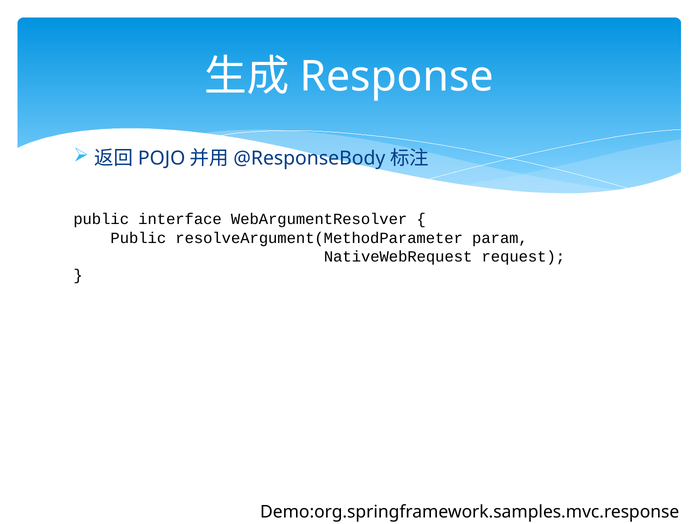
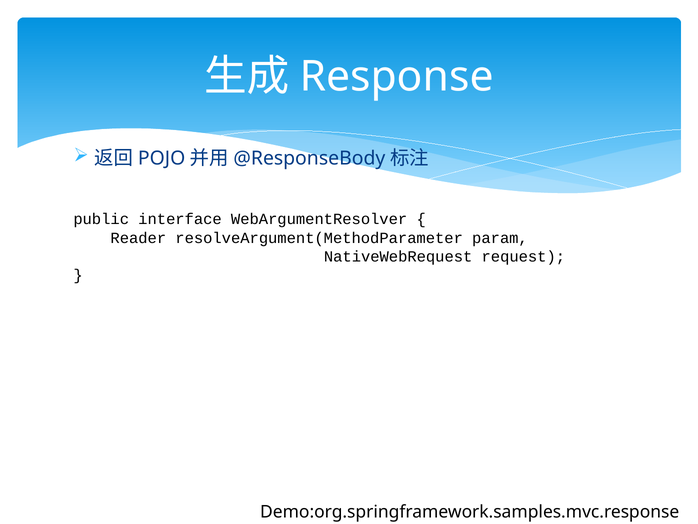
Public: Public -> Reader (138, 238)
